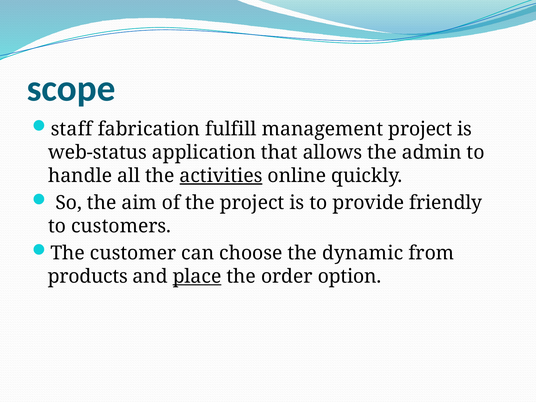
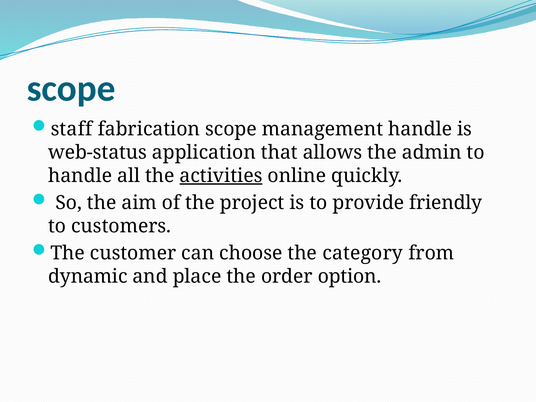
fabrication fulfill: fulfill -> scope (231, 129)
management project: project -> handle (420, 129)
dynamic: dynamic -> category (363, 253)
products: products -> dynamic (88, 276)
place underline: present -> none (197, 276)
